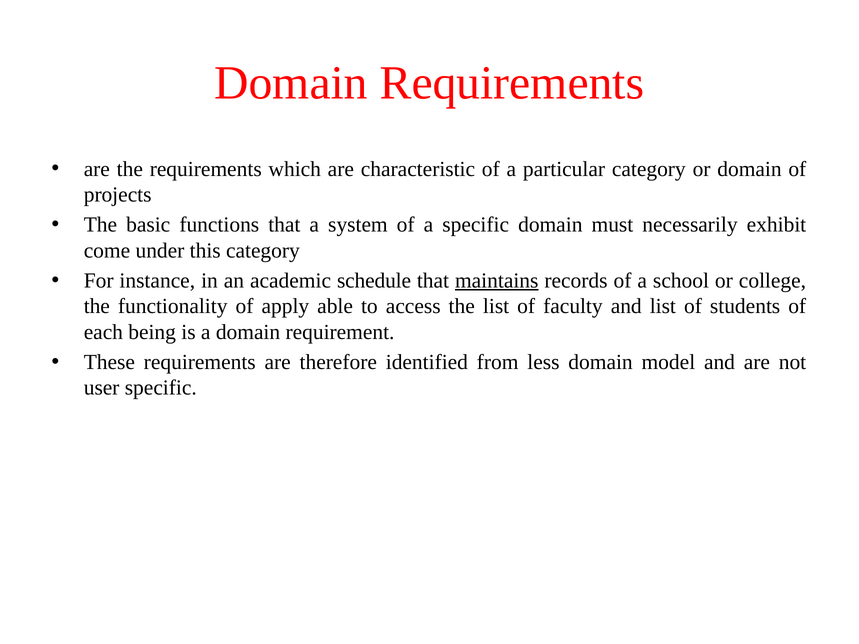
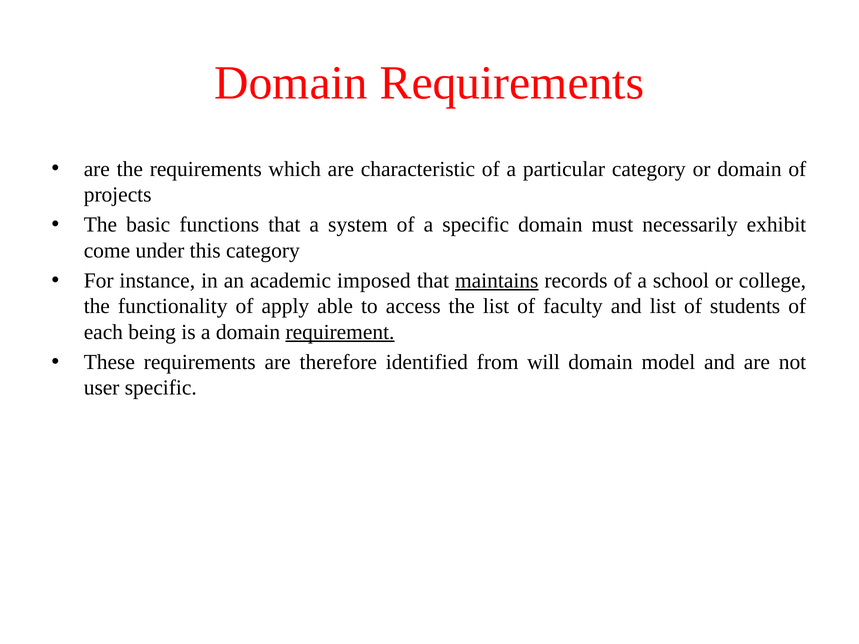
schedule: schedule -> imposed (374, 281)
requirement underline: none -> present (340, 332)
less: less -> will (544, 362)
